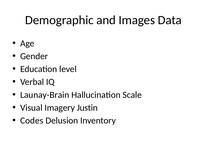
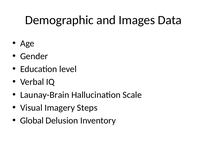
Justin: Justin -> Steps (87, 108)
Codes: Codes -> Global (32, 121)
